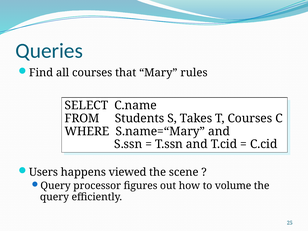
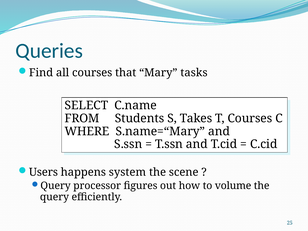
rules: rules -> tasks (194, 73)
viewed: viewed -> system (127, 172)
